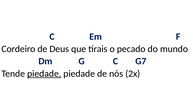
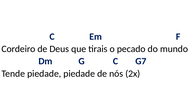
piedade underline: present -> none (44, 74)
